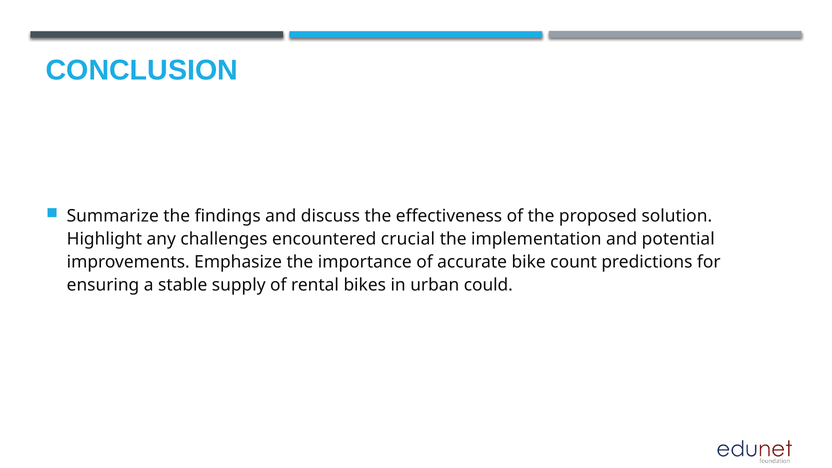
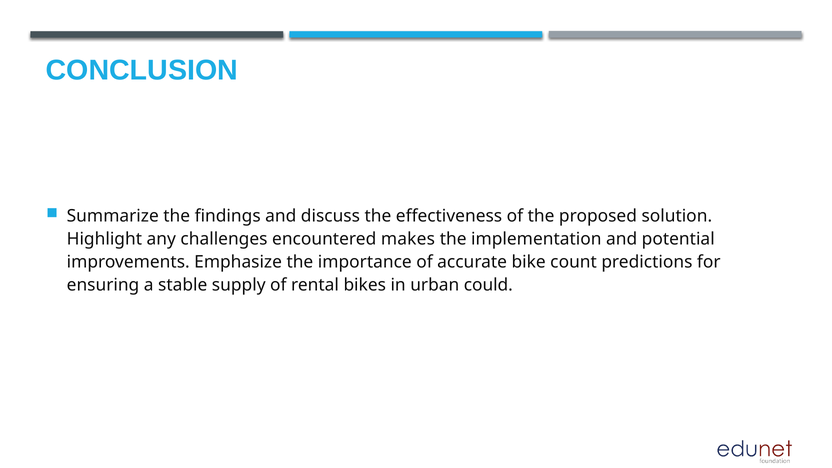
crucial: crucial -> makes (408, 239)
